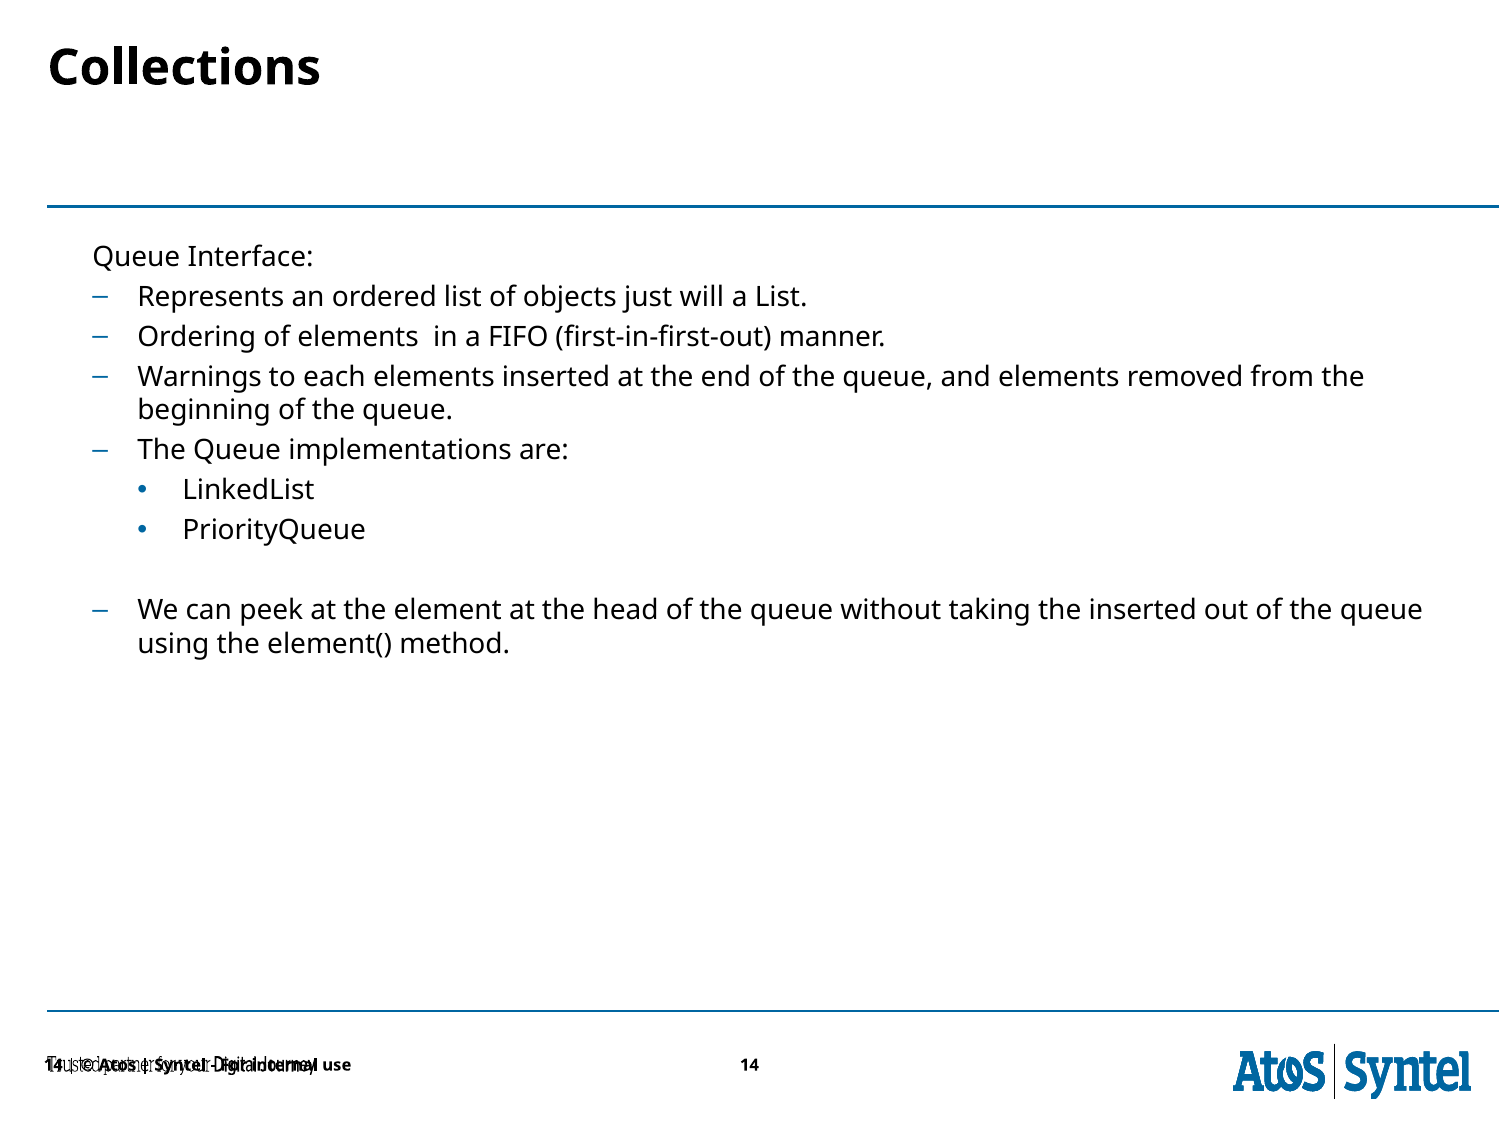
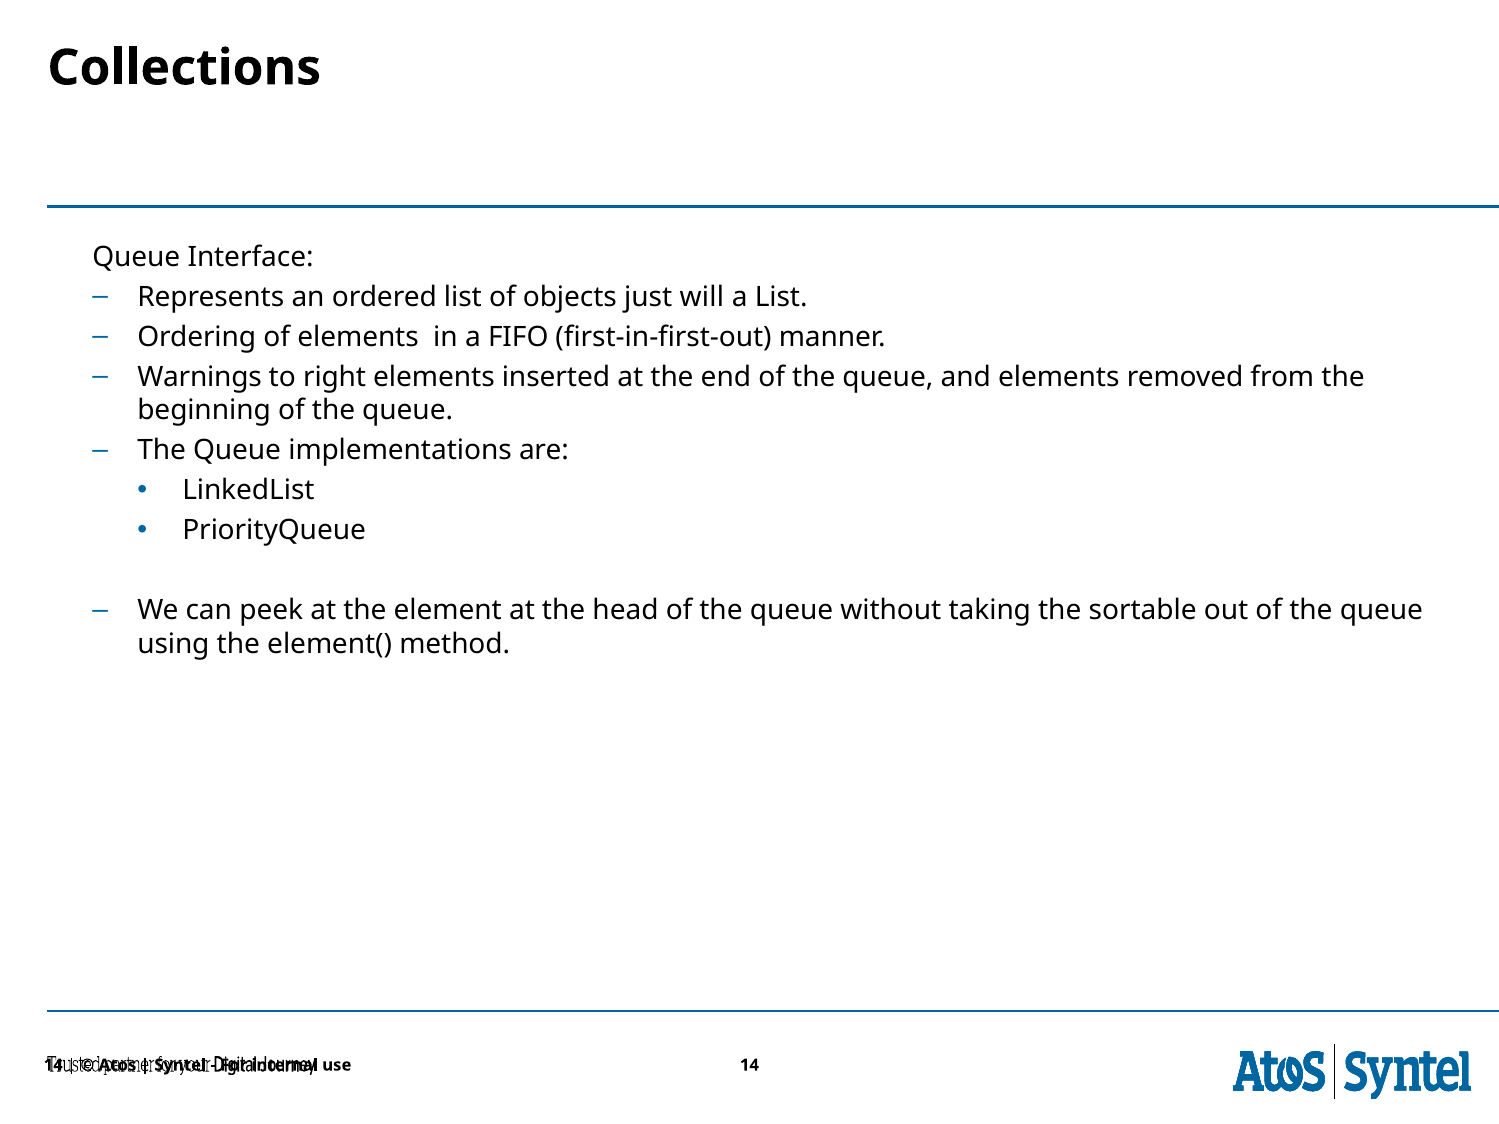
each: each -> right (335, 377)
the inserted: inserted -> sortable (1143, 611)
